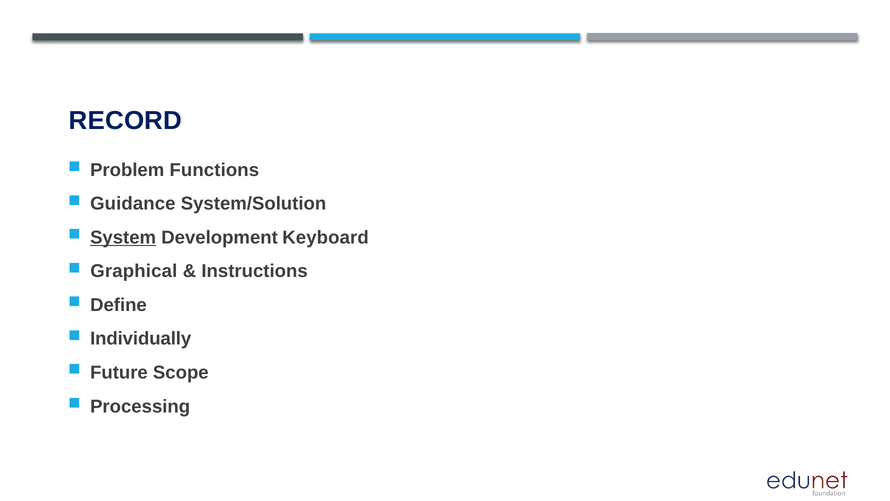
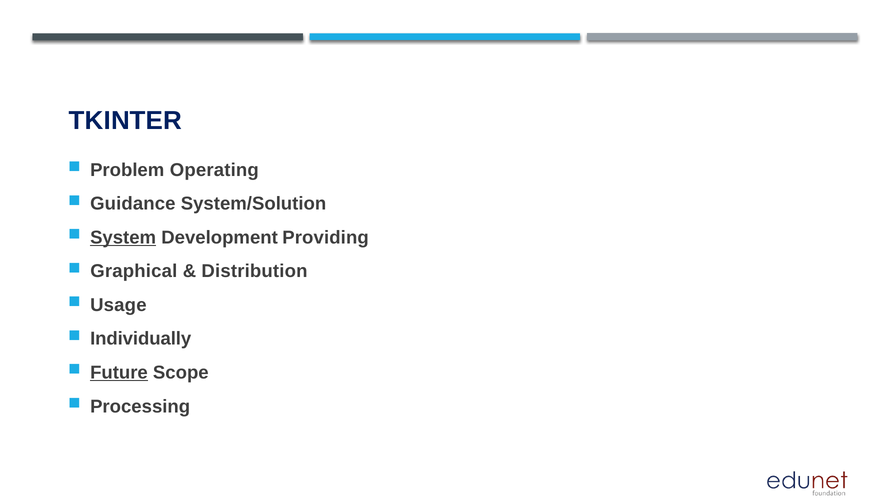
RECORD: RECORD -> TKINTER (125, 120)
Functions: Functions -> Operating (214, 170)
Keyboard: Keyboard -> Providing (326, 237)
Instructions: Instructions -> Distribution (254, 271)
Define: Define -> Usage (118, 305)
Future underline: none -> present (119, 372)
